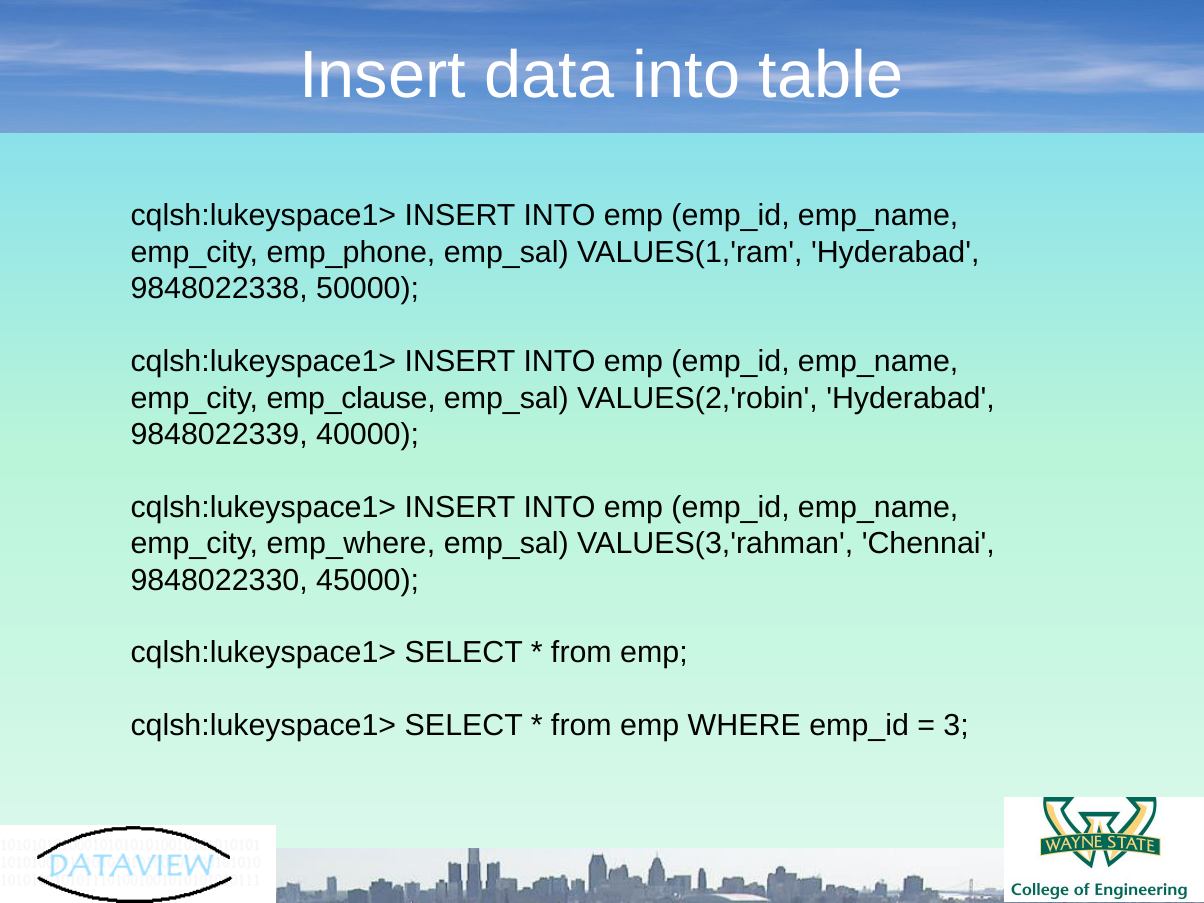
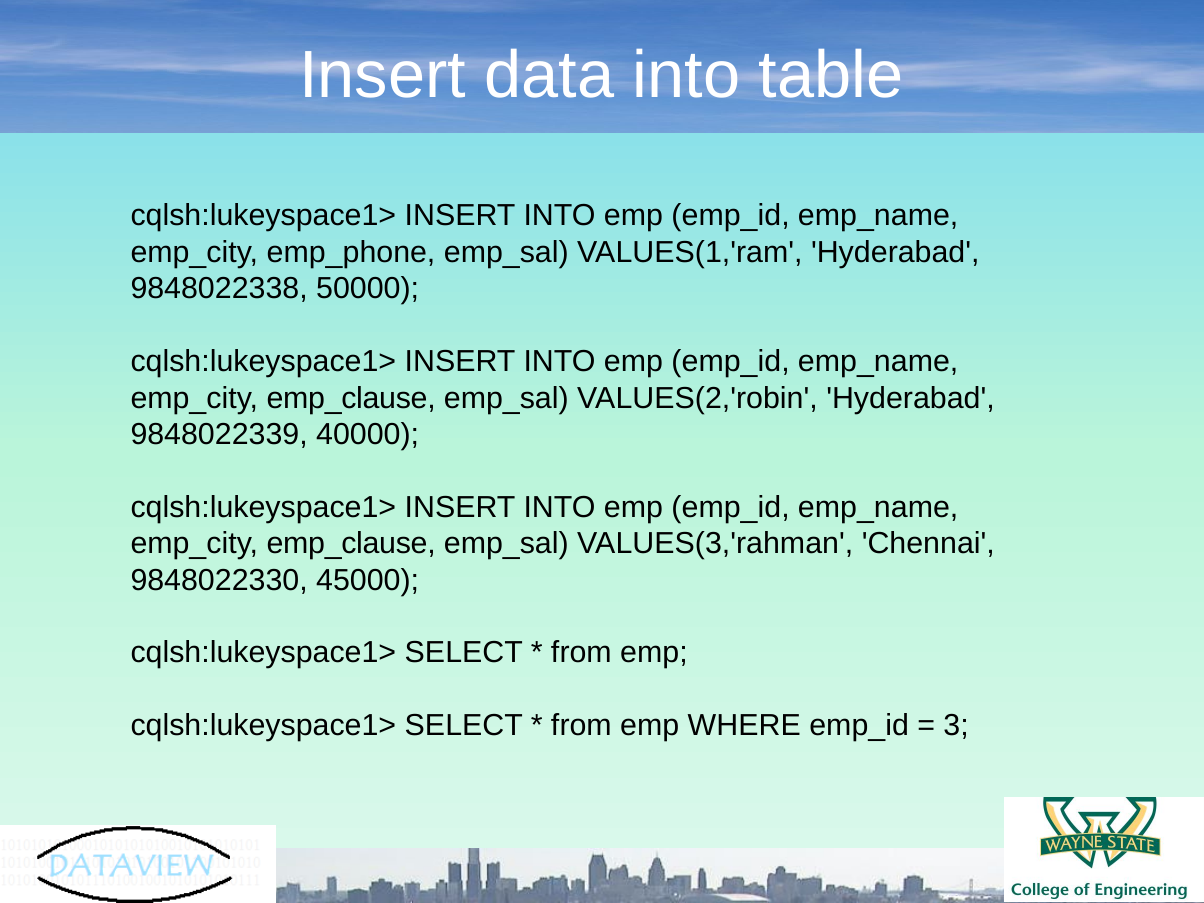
emp_where: emp_where -> emp_clause (351, 544)
